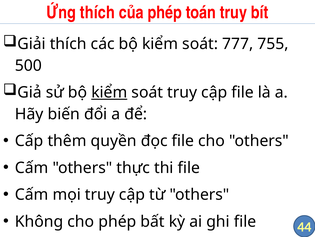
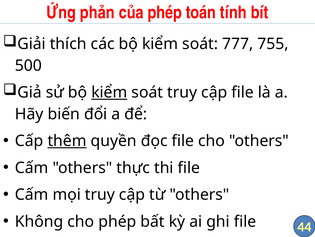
Ứng thích: thích -> phản (97, 13)
toán truy: truy -> tính (233, 13)
thêm underline: none -> present (67, 140)
